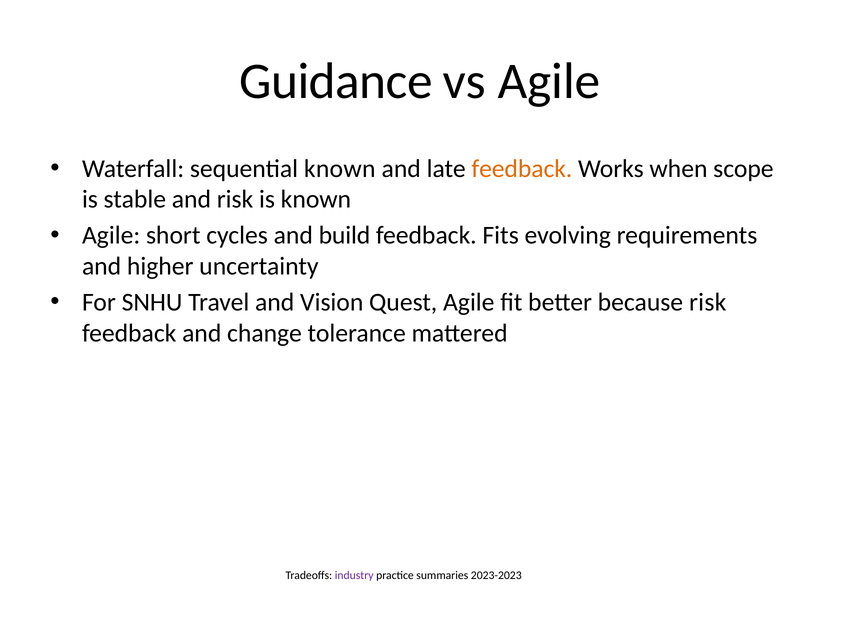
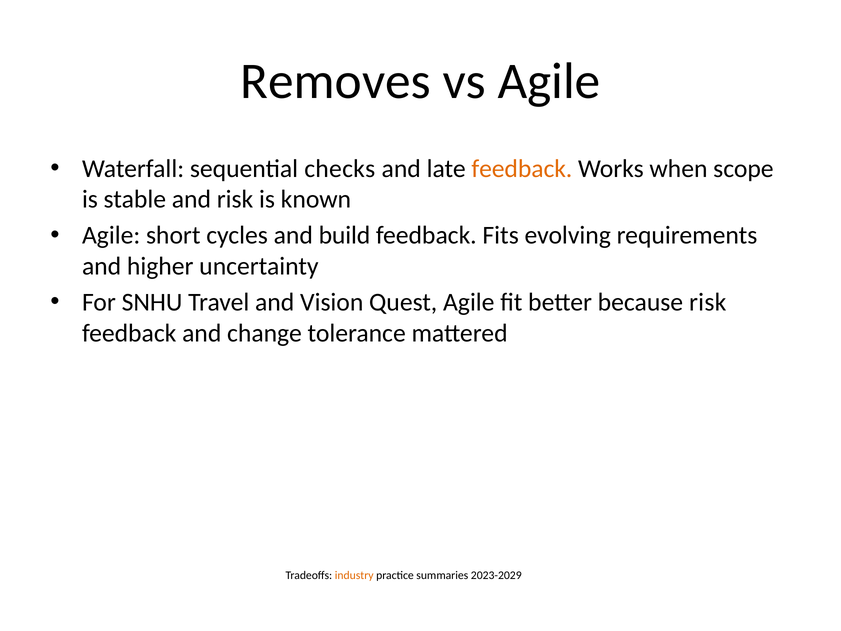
Guidance: Guidance -> Removes (336, 81)
sequential known: known -> checks (340, 169)
industry colour: purple -> orange (354, 575)
2023-2023: 2023-2023 -> 2023-2029 (496, 575)
